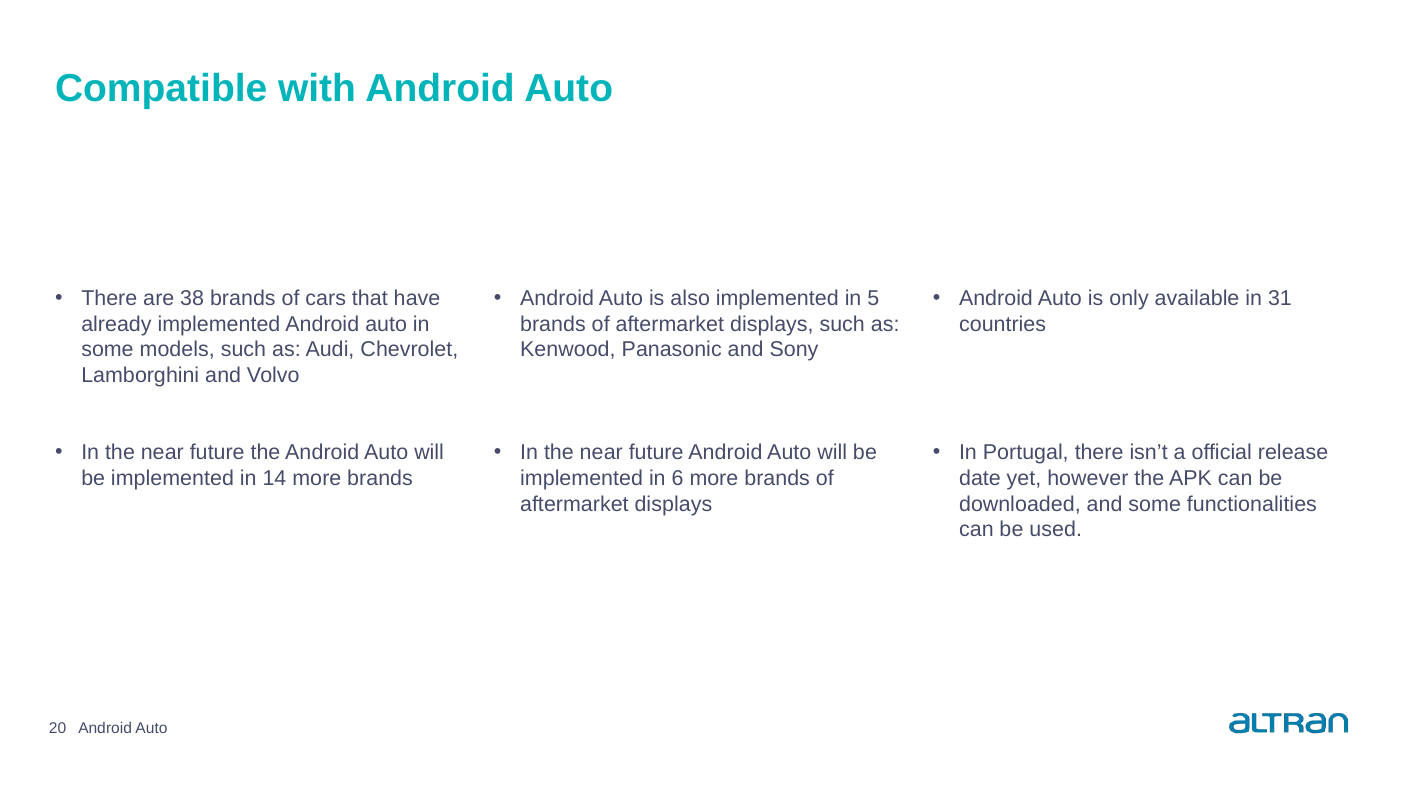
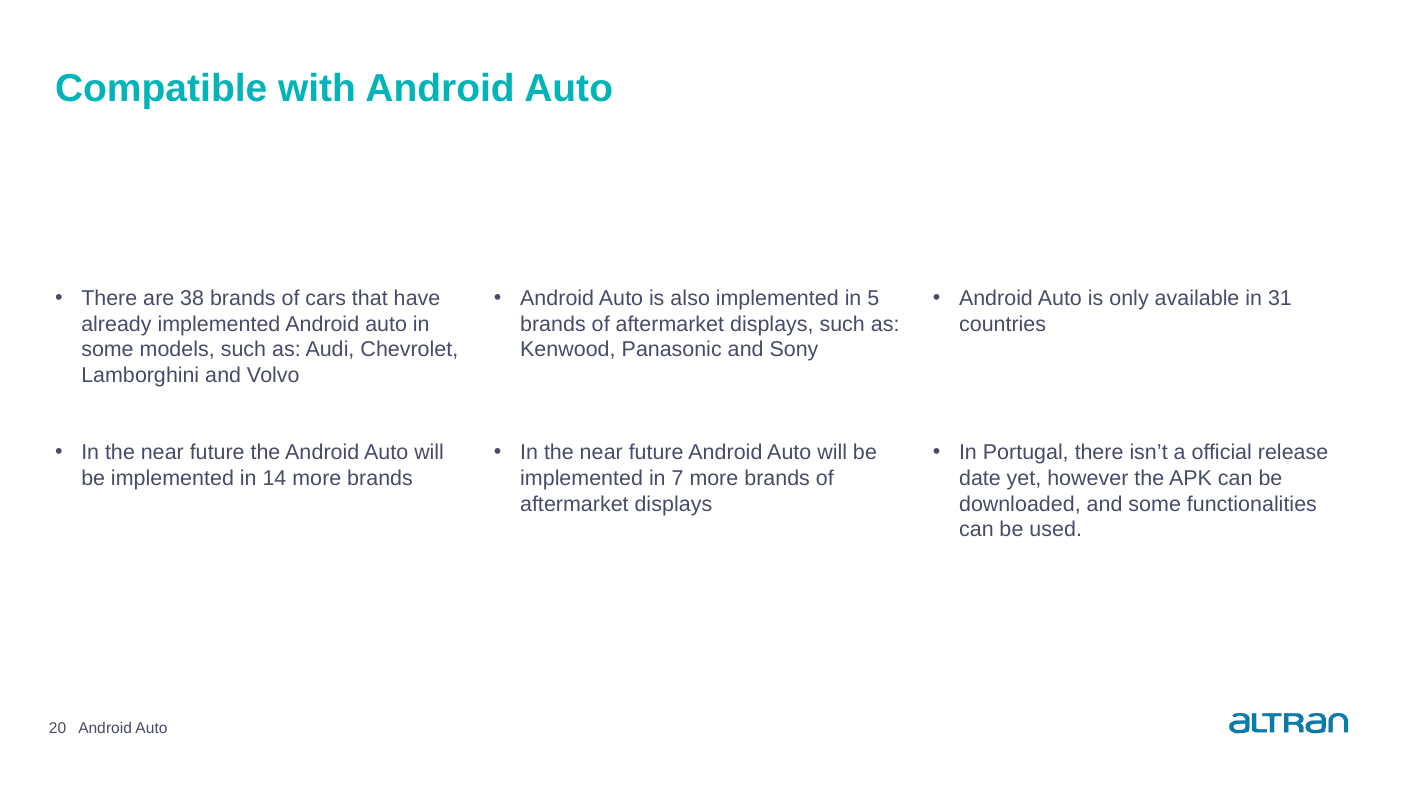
6: 6 -> 7 (678, 478)
